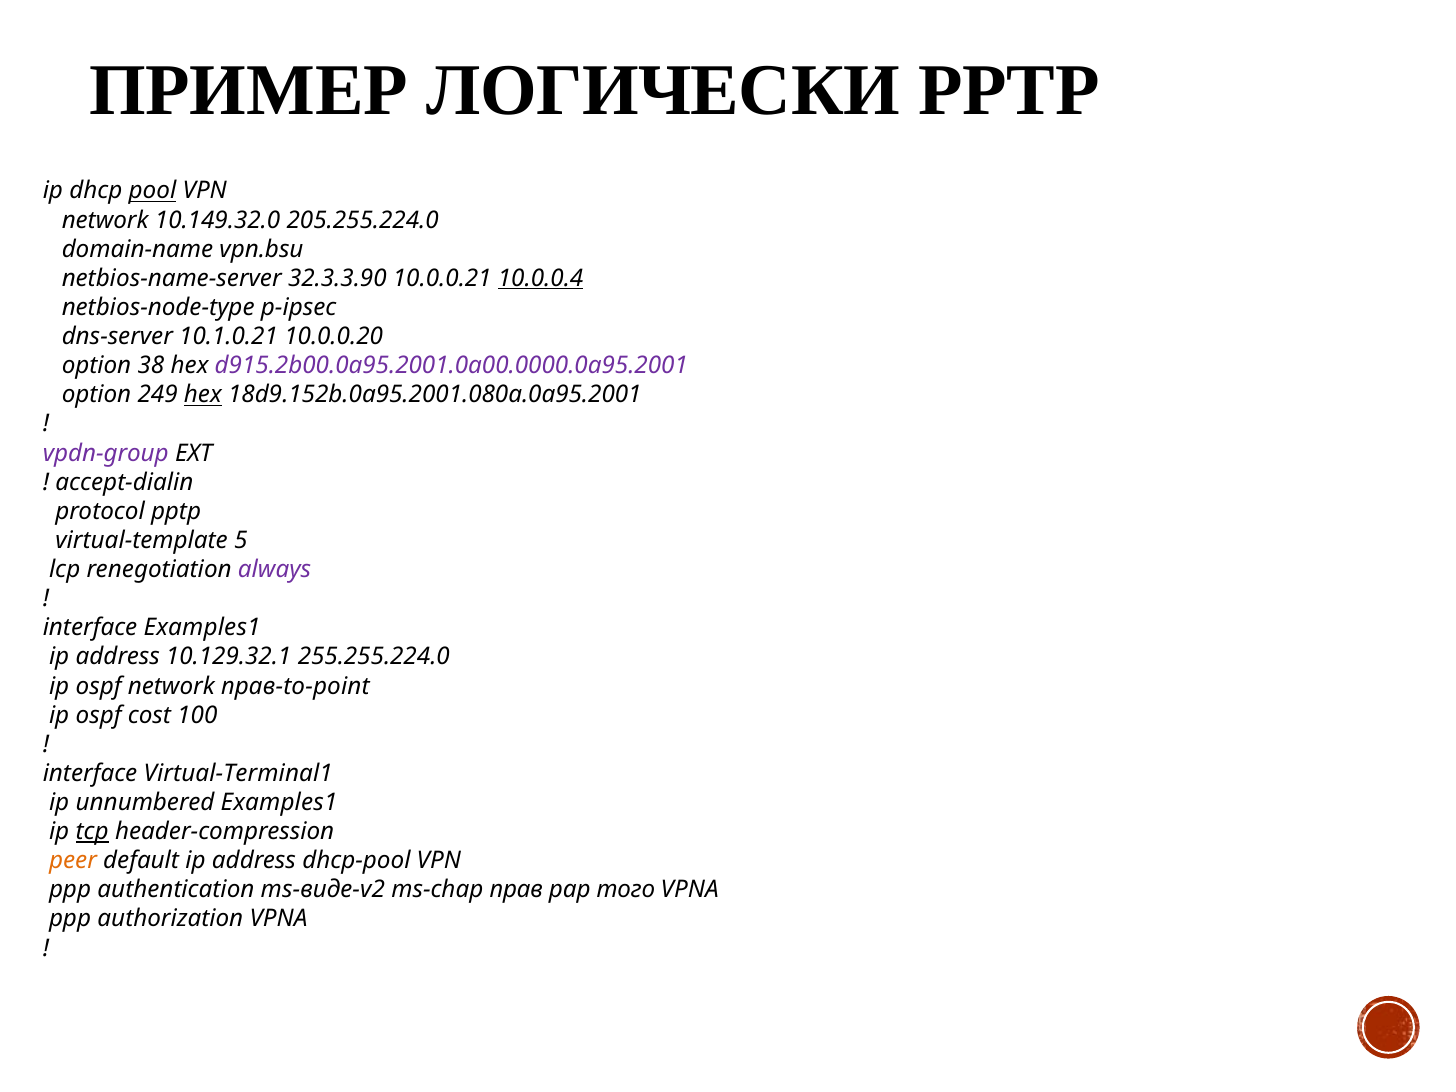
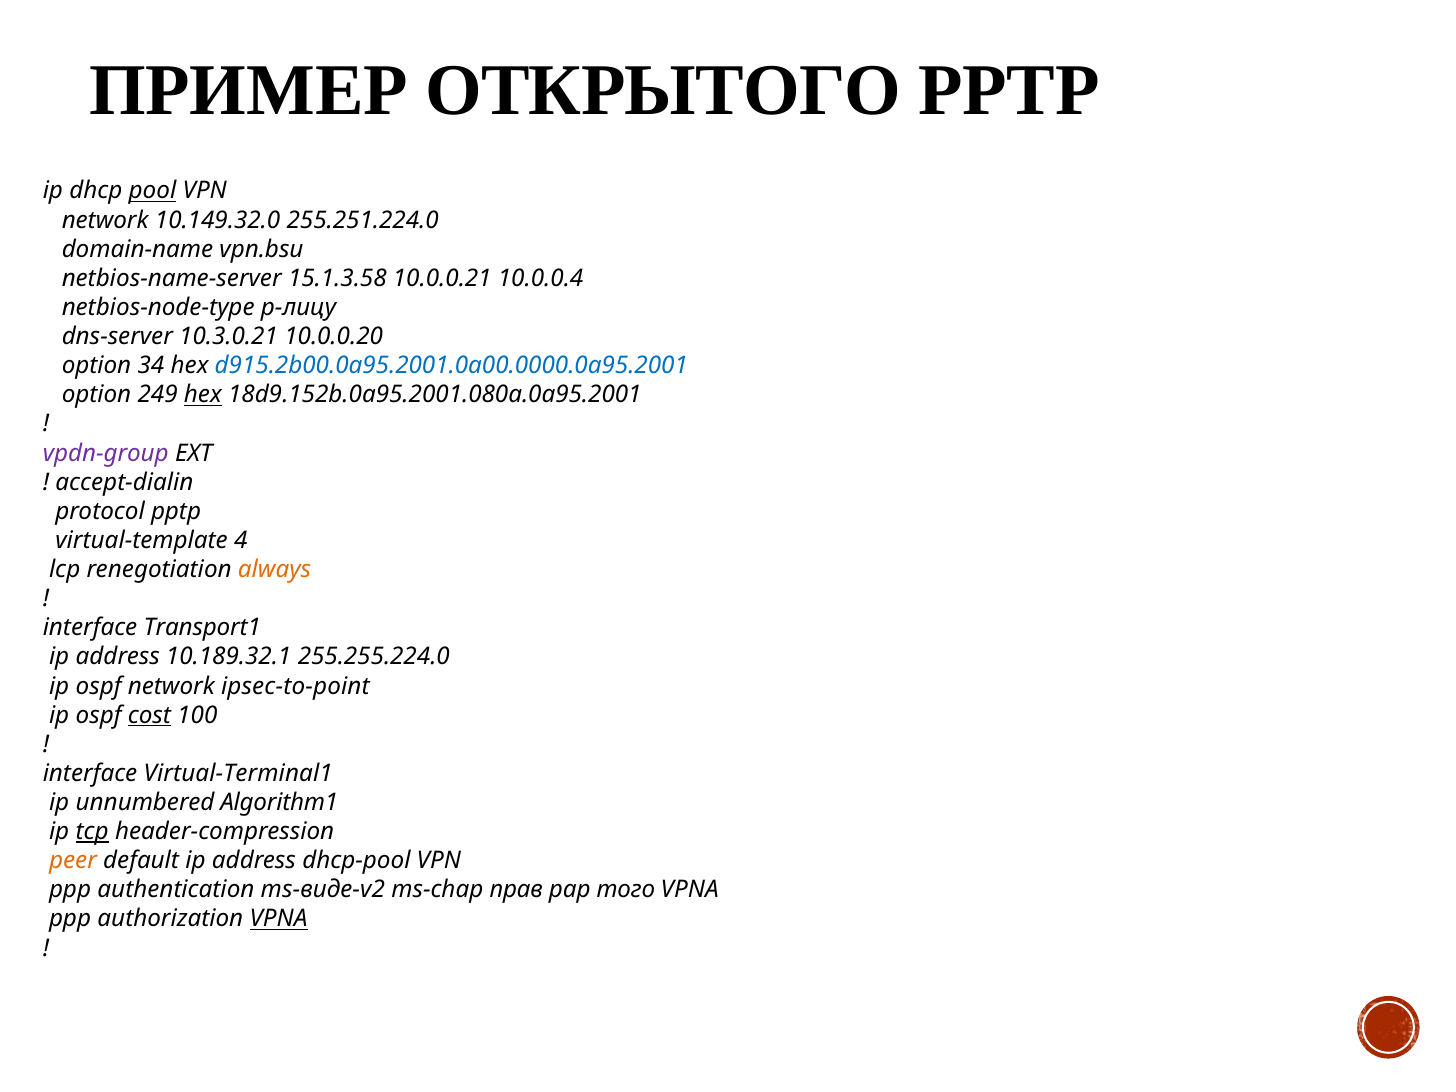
ЛОГИЧЕСКИ: ЛОГИЧЕСКИ -> ОТКРЫТОГО (663, 91)
205.255.224.0: 205.255.224.0 -> 255.251.224.0 (363, 220)
32.3.3.90: 32.3.3.90 -> 15.1.3.58 (337, 278)
10.0.0.4 underline: present -> none (541, 278)
p-ipsec: p-ipsec -> p-лицу (299, 307)
10.1.0.21: 10.1.0.21 -> 10.3.0.21 (229, 337)
38: 38 -> 34 (151, 366)
d915.2b00.0a95.2001.0a00.0000.0a95.2001 colour: purple -> blue (451, 366)
5: 5 -> 4 (241, 540)
always colour: purple -> orange (275, 570)
interface Examples1: Examples1 -> Transport1 (202, 628)
10.129.32.1: 10.129.32.1 -> 10.189.32.1 (229, 657)
прав-to-point: прав-to-point -> ipsec-to-point (295, 686)
cost underline: none -> present (149, 715)
unnumbered Examples1: Examples1 -> Algorithm1 (279, 802)
VPNA underline: none -> present (279, 919)
